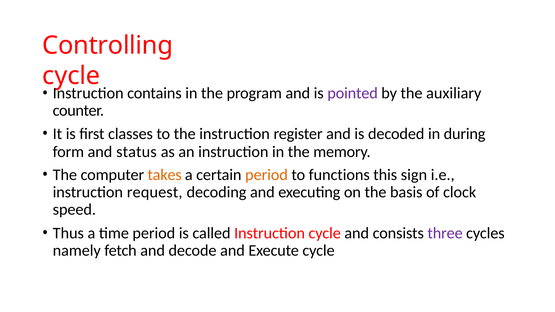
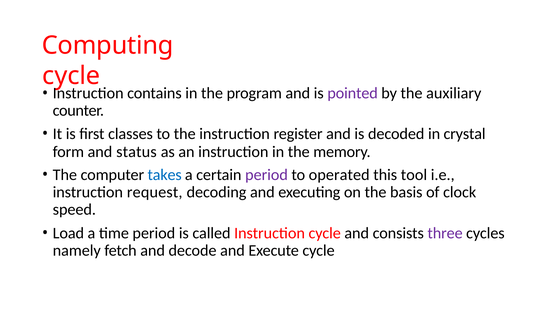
Controlling: Controlling -> Computing (108, 45)
during: during -> crystal (465, 134)
takes colour: orange -> blue (165, 175)
period colour: orange -> purple (266, 175)
functions: functions -> operated (339, 175)
sign: sign -> tool (414, 175)
Thus: Thus -> Load (68, 233)
